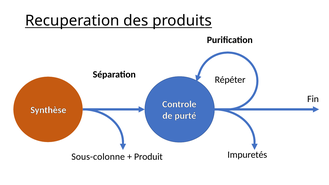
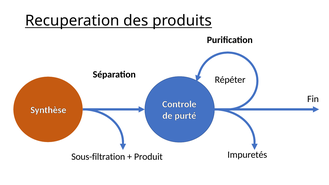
Sous-colonne: Sous-colonne -> Sous-filtration (98, 157)
